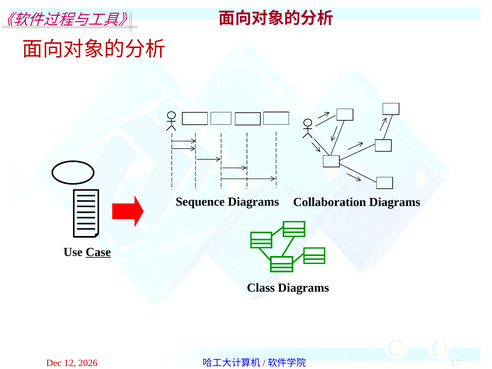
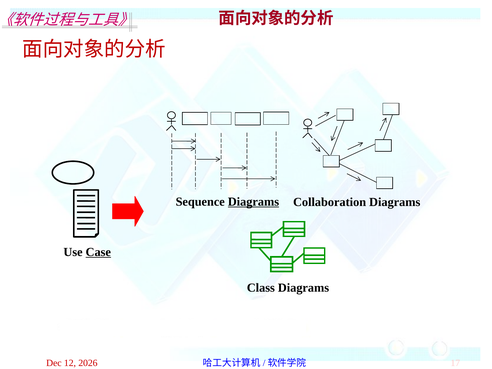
Diagrams underline: none -> present (253, 202)
